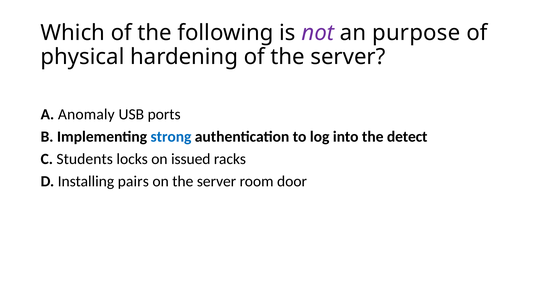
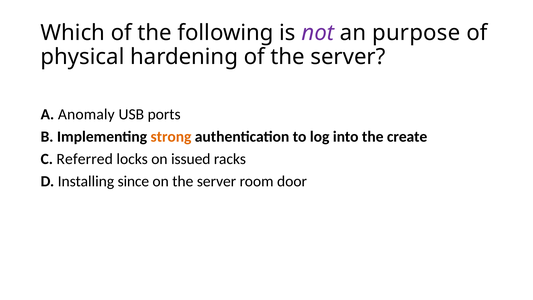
strong colour: blue -> orange (171, 137)
detect: detect -> create (407, 137)
Students: Students -> Referred (85, 159)
pairs: pairs -> since (133, 181)
